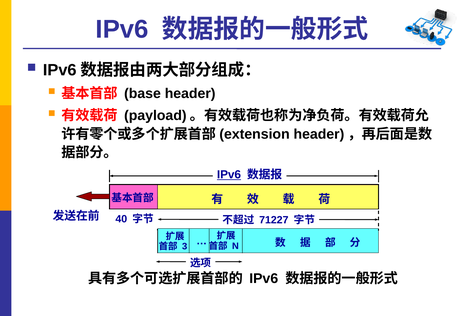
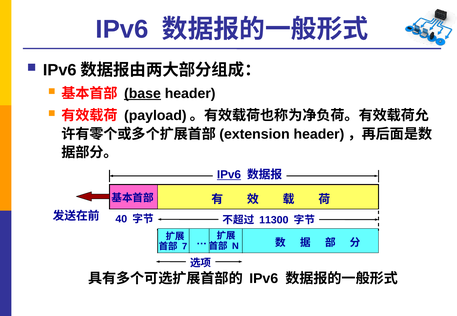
base underline: none -> present (142, 94)
71227: 71227 -> 11300 (274, 220)
3: 3 -> 7 (185, 247)
